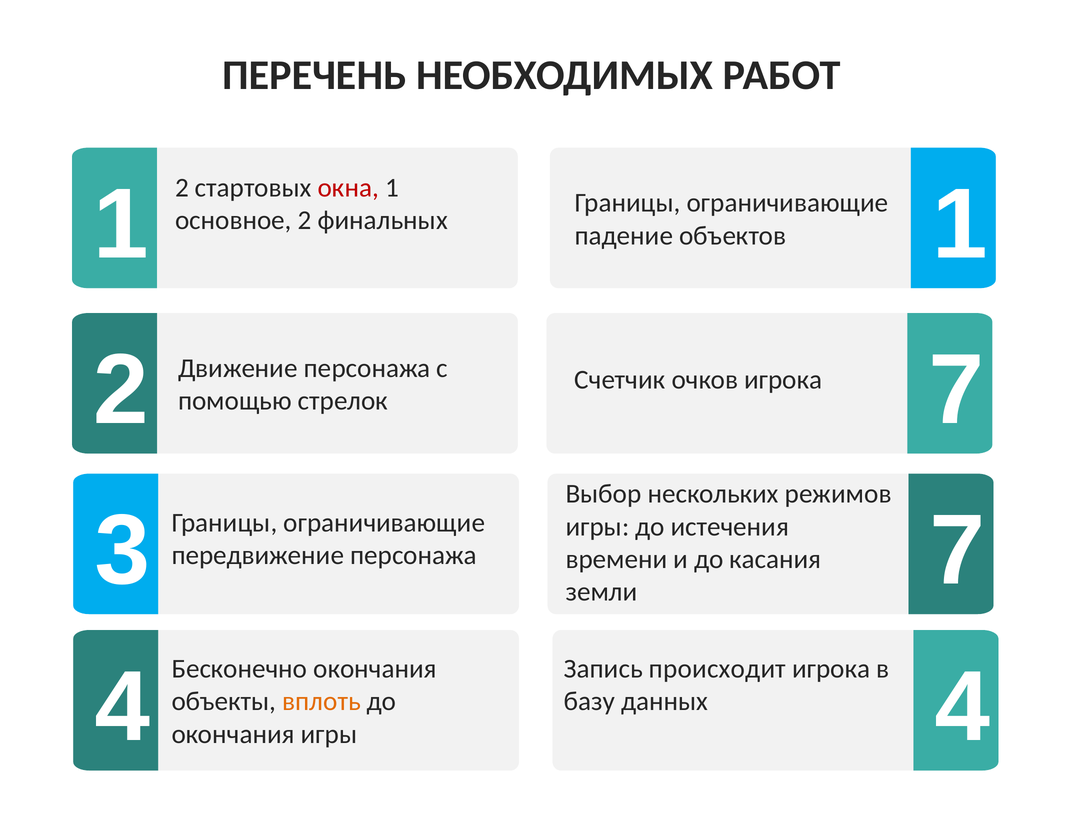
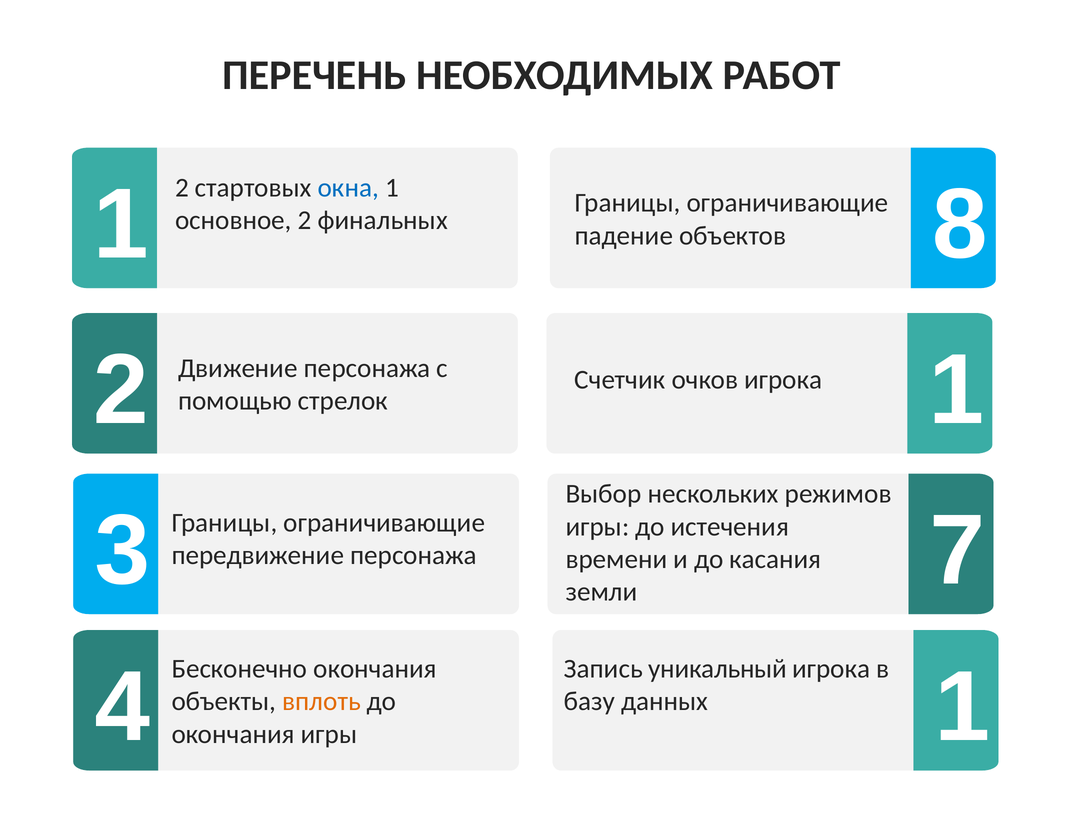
окна colour: red -> blue (348, 188)
1 1: 1 -> 8 (960, 225)
2 7: 7 -> 1 (956, 390)
происходит: происходит -> уникальный (718, 669)
4 4: 4 -> 1 (963, 707)
